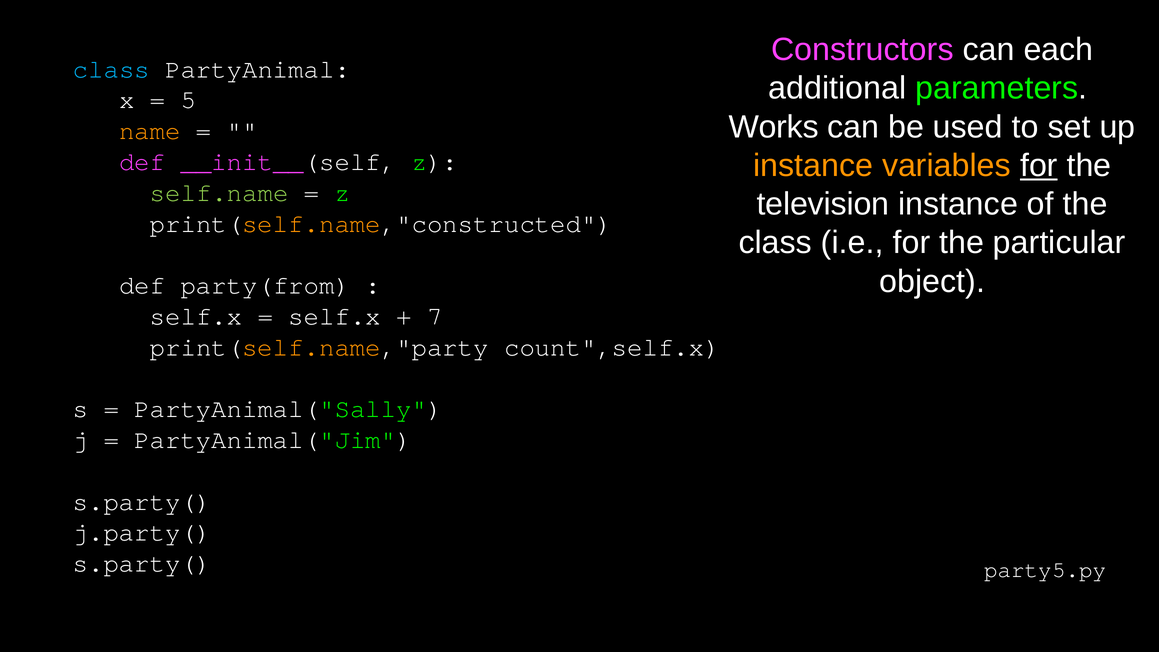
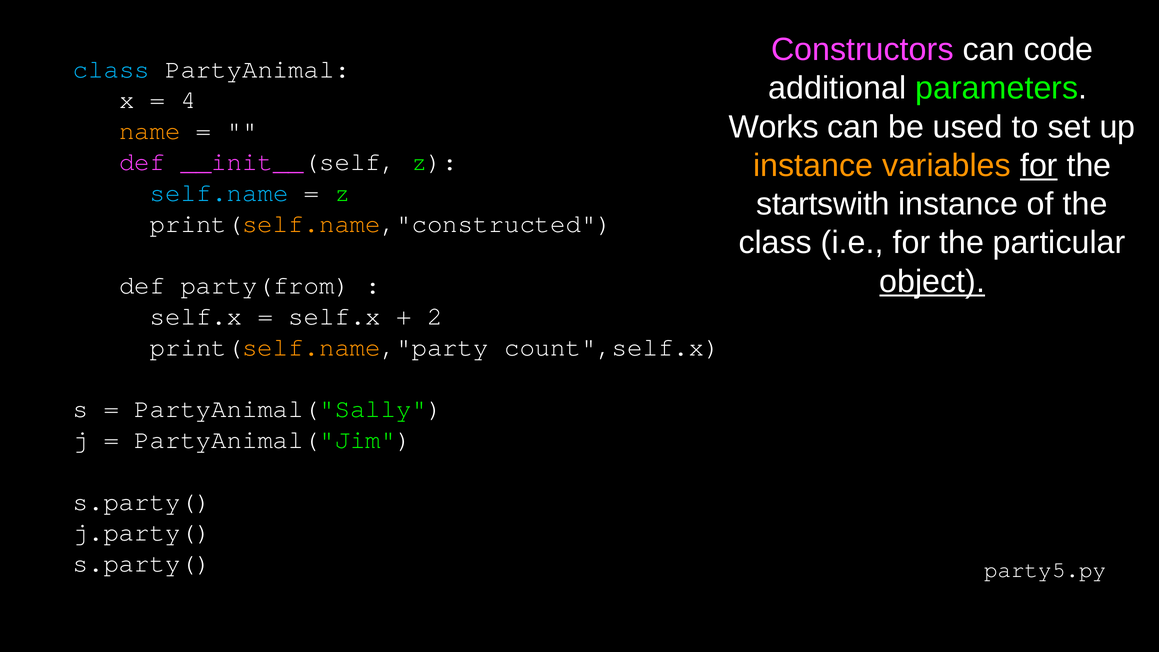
each: each -> code (1058, 50)
5: 5 -> 4 (188, 100)
self.name colour: light green -> light blue (219, 193)
television: television -> startswith (823, 204)
object underline: none -> present (932, 281)
7: 7 -> 2 (435, 316)
